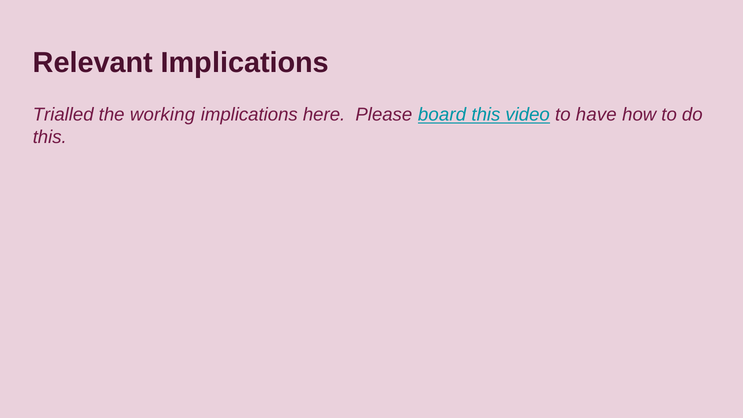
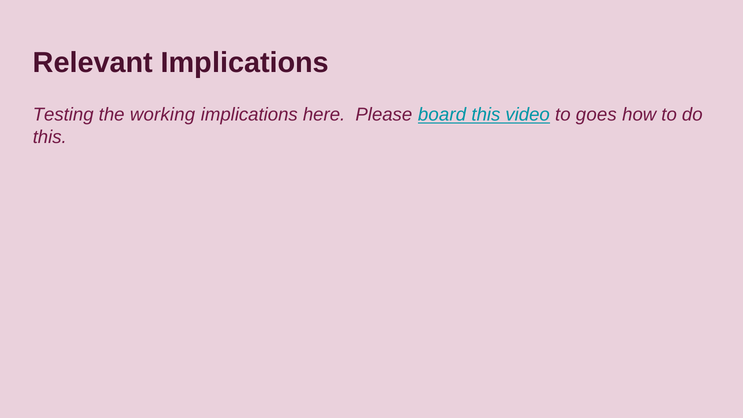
Trialled: Trialled -> Testing (63, 115)
have: have -> goes (596, 115)
